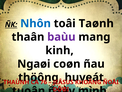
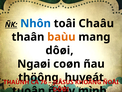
Taønh: Taønh -> Chaâu (96, 23)
baùu colour: purple -> orange (61, 37)
kinh: kinh -> dôøi (59, 50)
